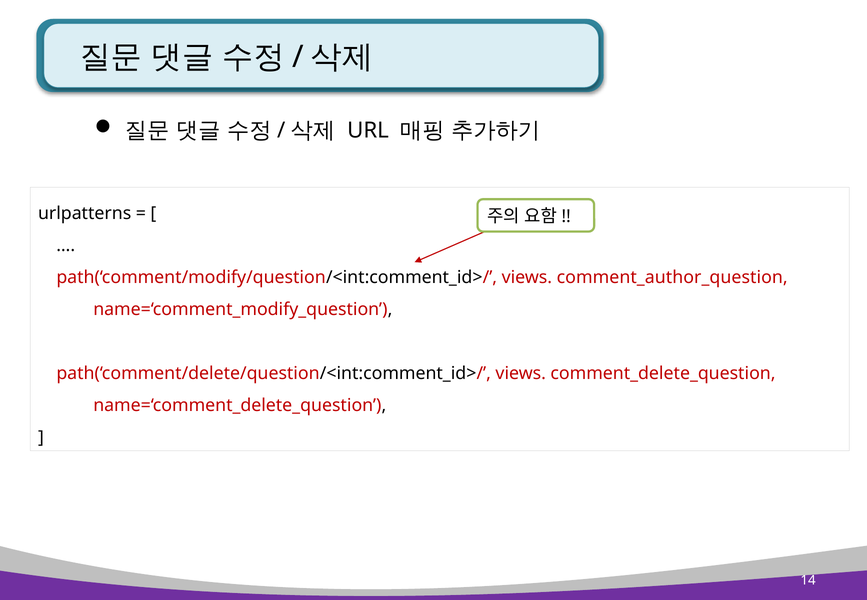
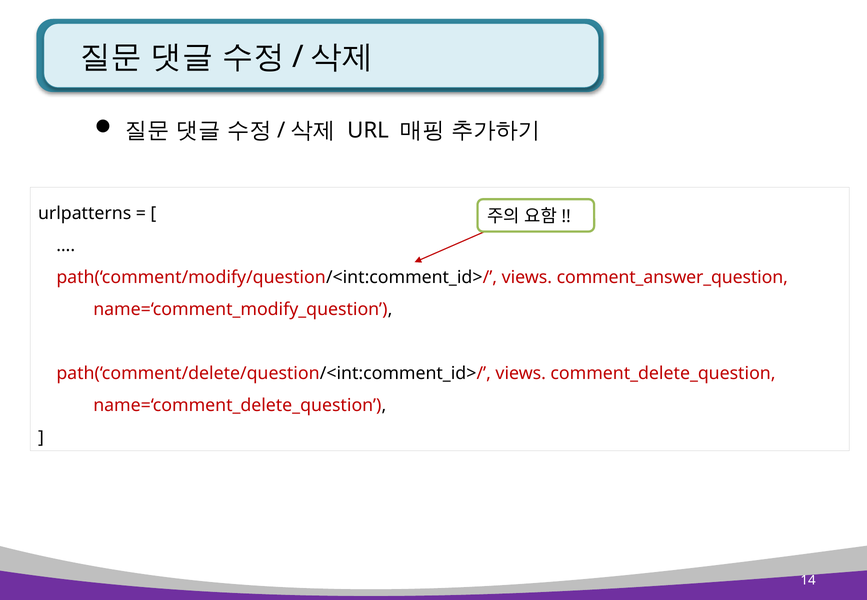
comment_author_question: comment_author_question -> comment_answer_question (672, 278)
